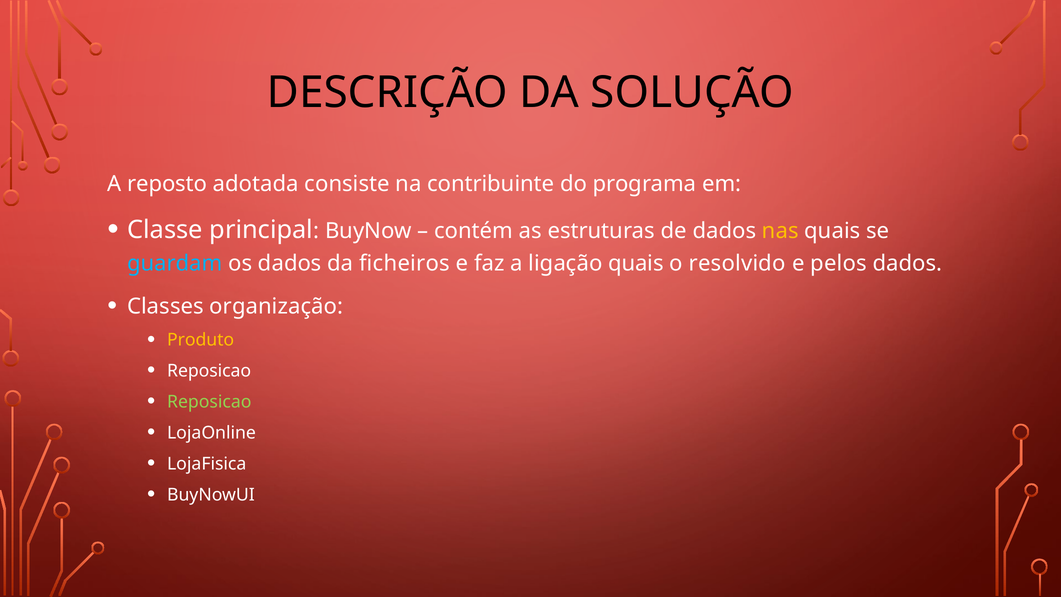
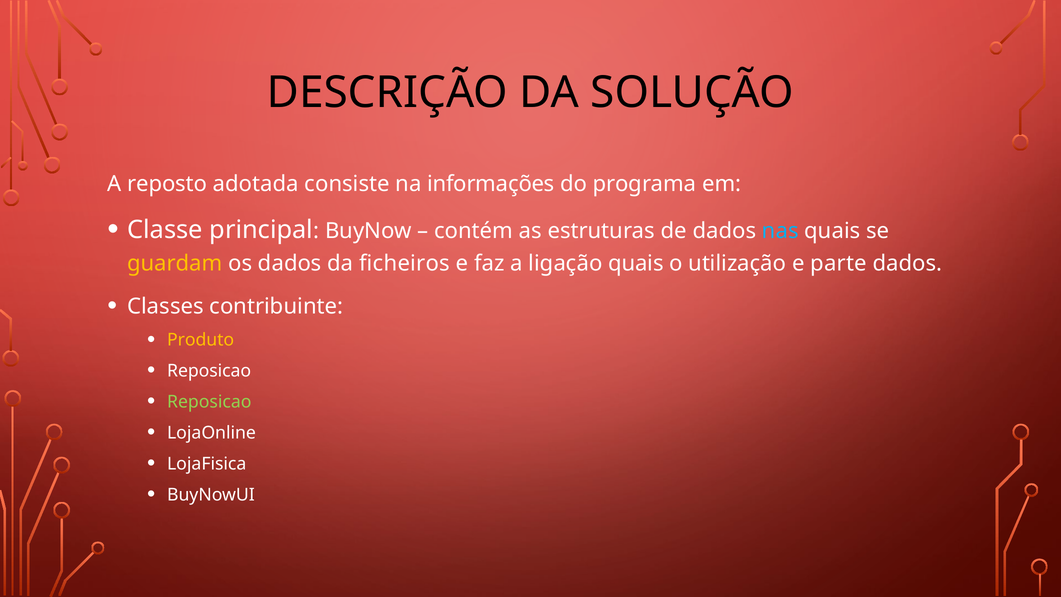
contribuinte: contribuinte -> informações (491, 184)
nas colour: yellow -> light blue (780, 231)
guardam colour: light blue -> yellow (175, 264)
resolvido: resolvido -> utilização (737, 264)
pelos: pelos -> parte (838, 264)
organização: organização -> contribuinte (276, 306)
